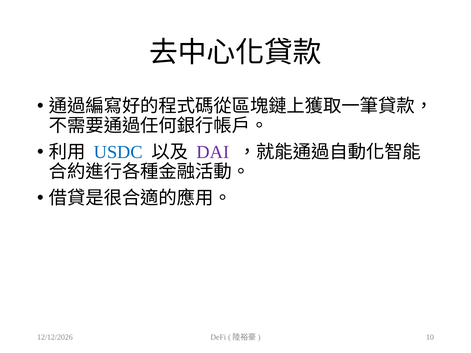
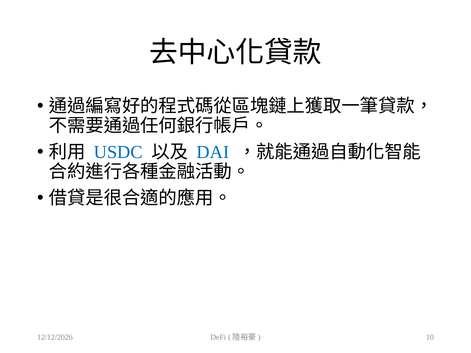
DAI colour: purple -> blue (213, 152)
